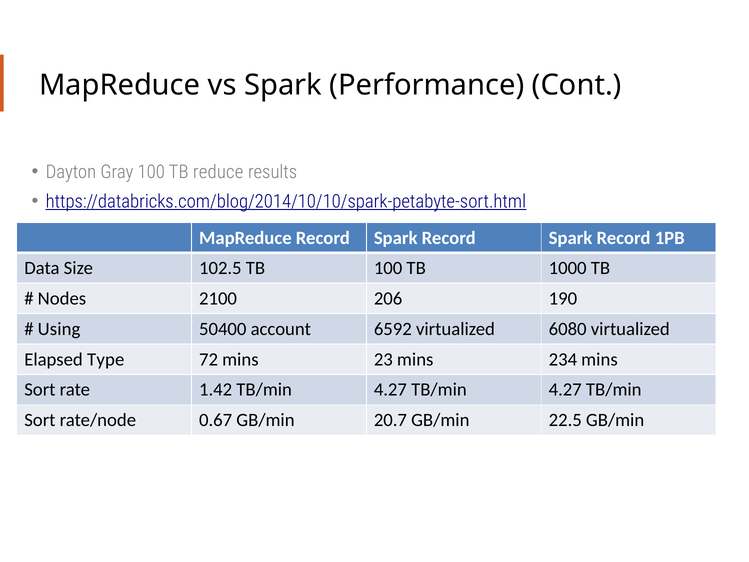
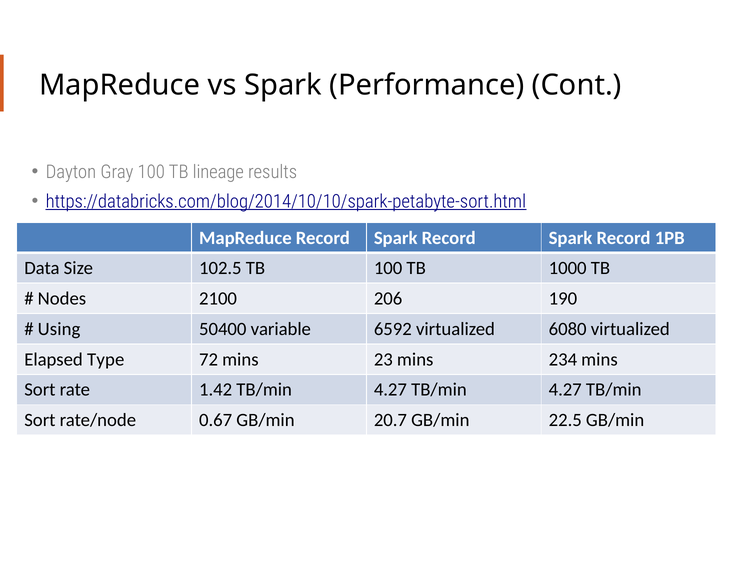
reduce: reduce -> lineage (218, 172)
account: account -> variable (281, 329)
